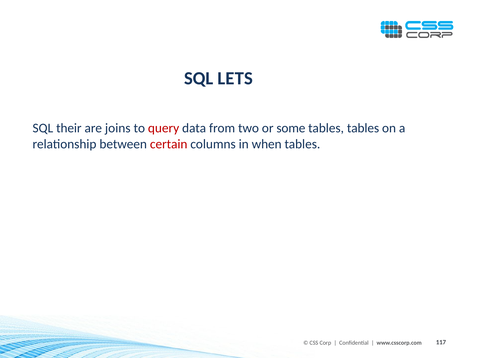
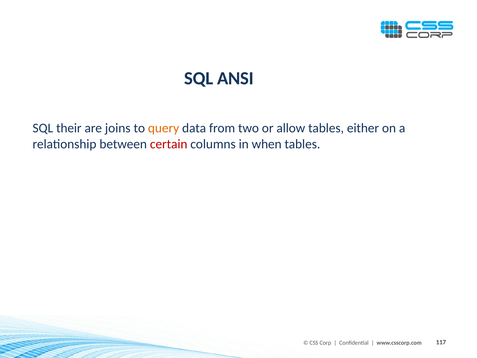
LETS: LETS -> ANSI (236, 78)
query colour: red -> orange (164, 128)
some: some -> allow (291, 128)
tables tables: tables -> either (363, 128)
